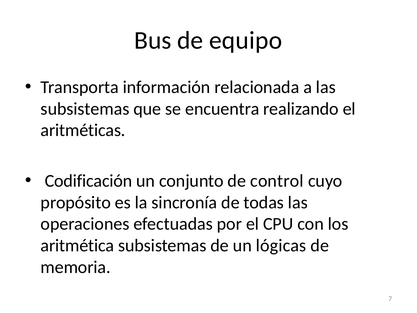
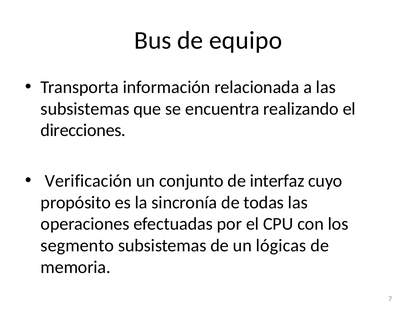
aritméticas: aritméticas -> direcciones (83, 130)
Codificación: Codificación -> Verificación (88, 181)
control: control -> interfaz (277, 181)
aritmética: aritmética -> segmento (77, 245)
